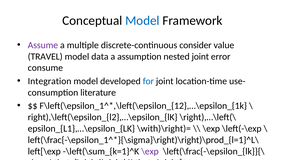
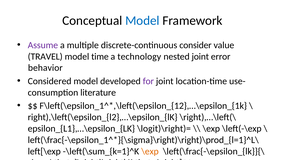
data: data -> time (100, 57)
assumption: assumption -> technology (139, 57)
consume: consume -> behavior (45, 68)
Integration: Integration -> Considered (50, 81)
for colour: blue -> purple (148, 81)
\with)\right)=: \with)\right)= -> \logit)\right)= (164, 129)
\exp colour: purple -> orange (150, 152)
